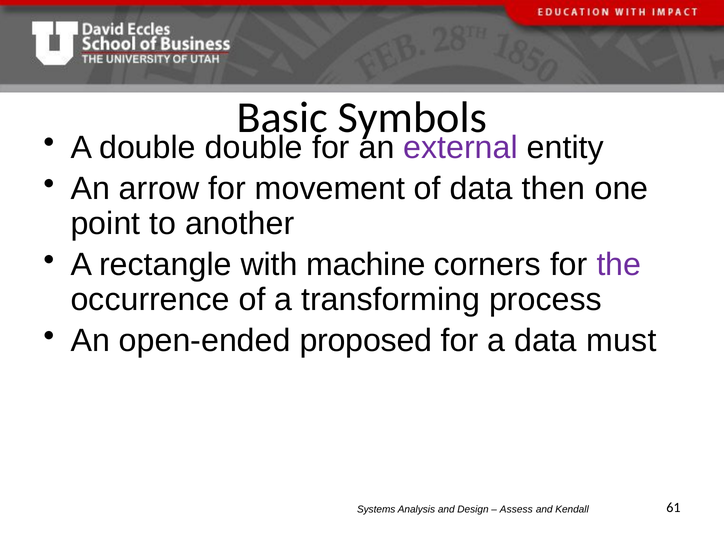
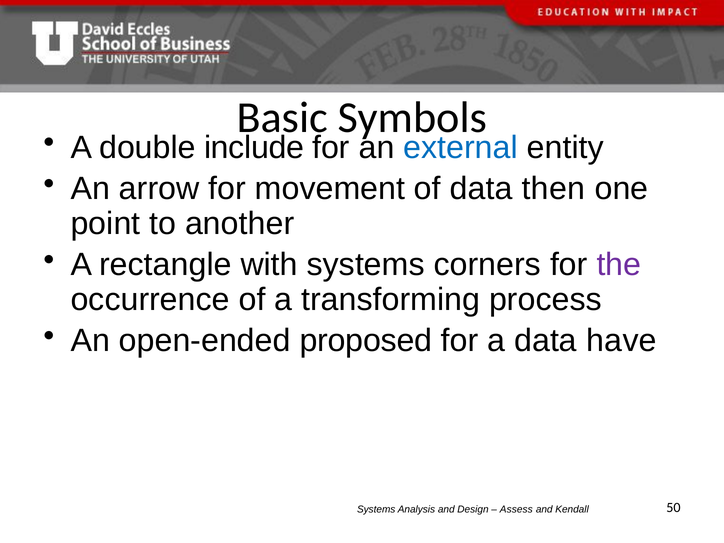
double double: double -> include (254, 148)
external colour: purple -> blue (461, 148)
with machine: machine -> systems (366, 265)
must: must -> have (621, 341)
61: 61 -> 50 (673, 508)
